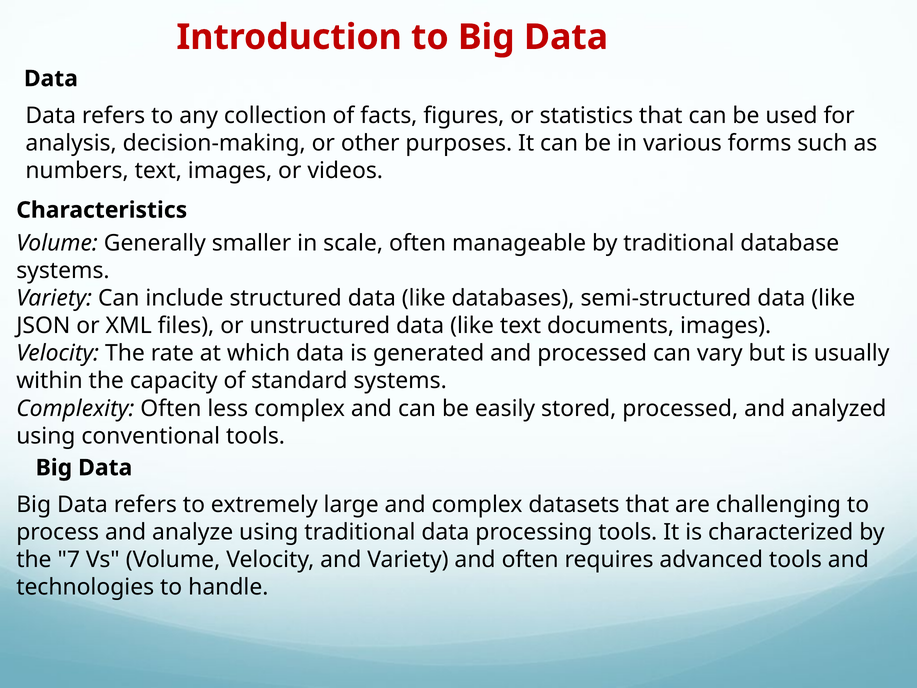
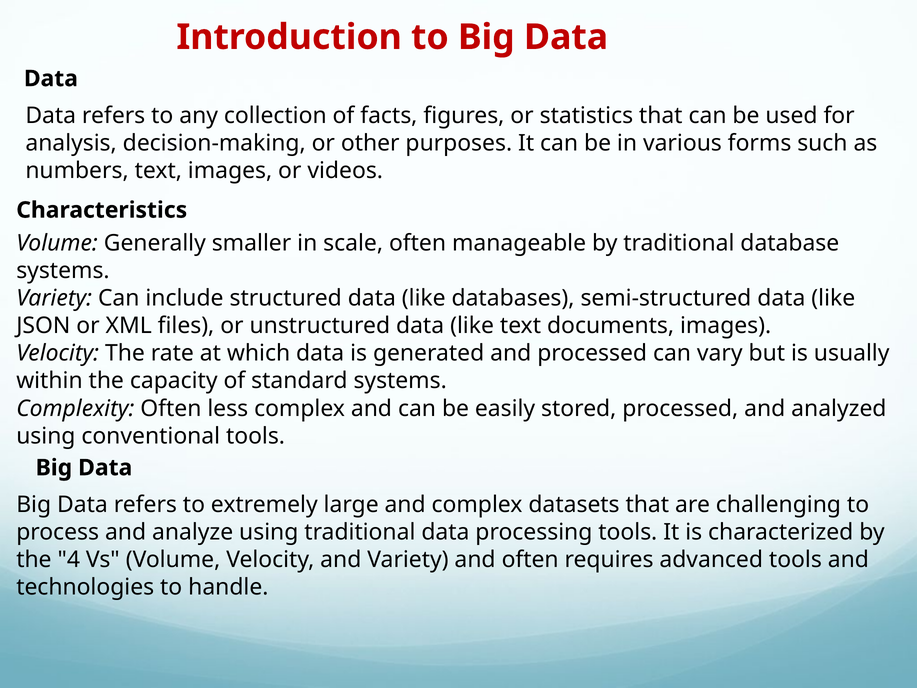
7: 7 -> 4 (69, 560)
